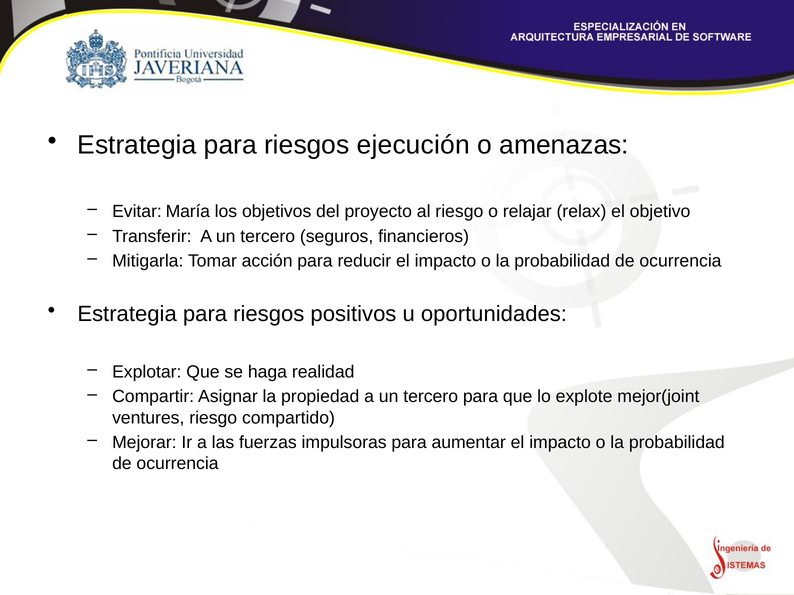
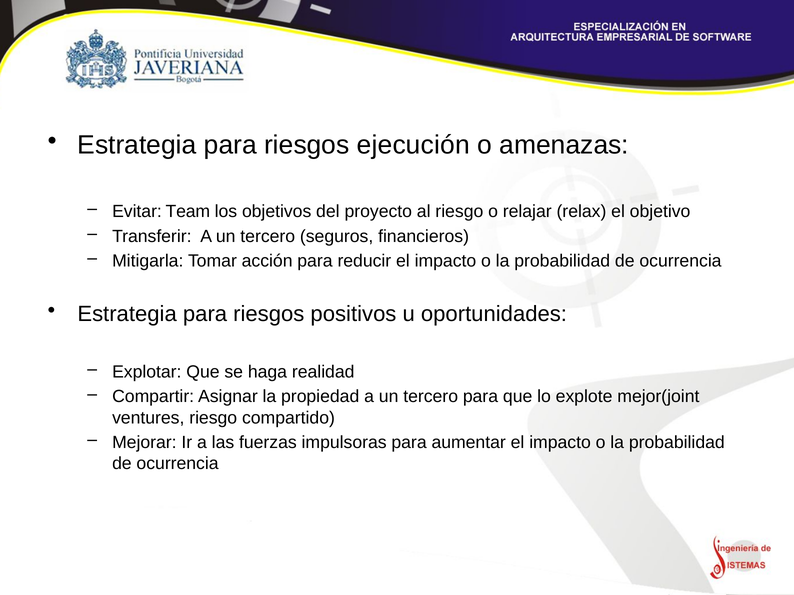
María: María -> Team (188, 212)
